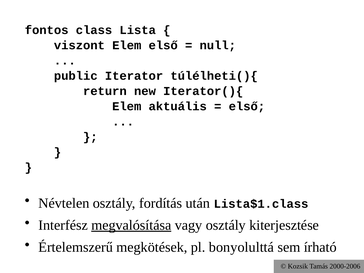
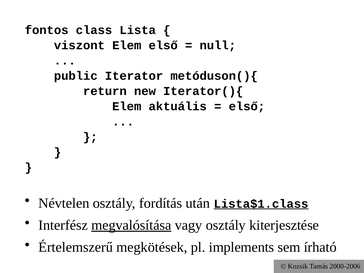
túlélheti(){: túlélheti(){ -> metóduson(){ (214, 76)
Lista$1.class underline: none -> present (261, 204)
bonyolulttá: bonyolulttá -> implements (242, 247)
